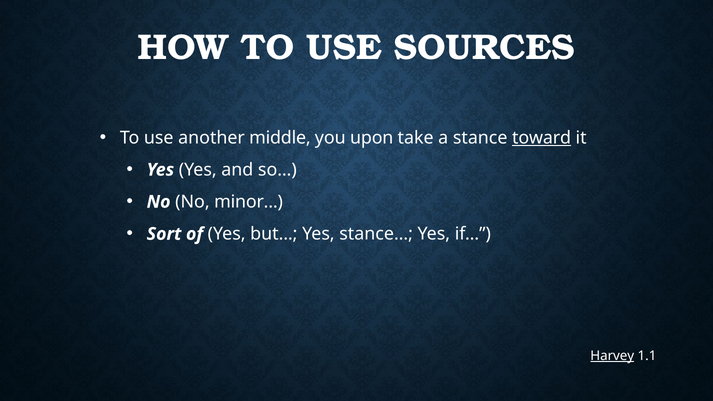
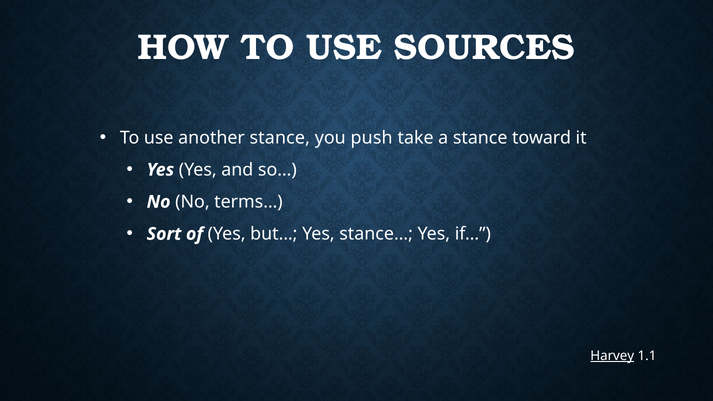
another middle: middle -> stance (280, 138)
upon: upon -> push (372, 138)
toward underline: present -> none (542, 138)
minor…: minor… -> terms… (248, 202)
